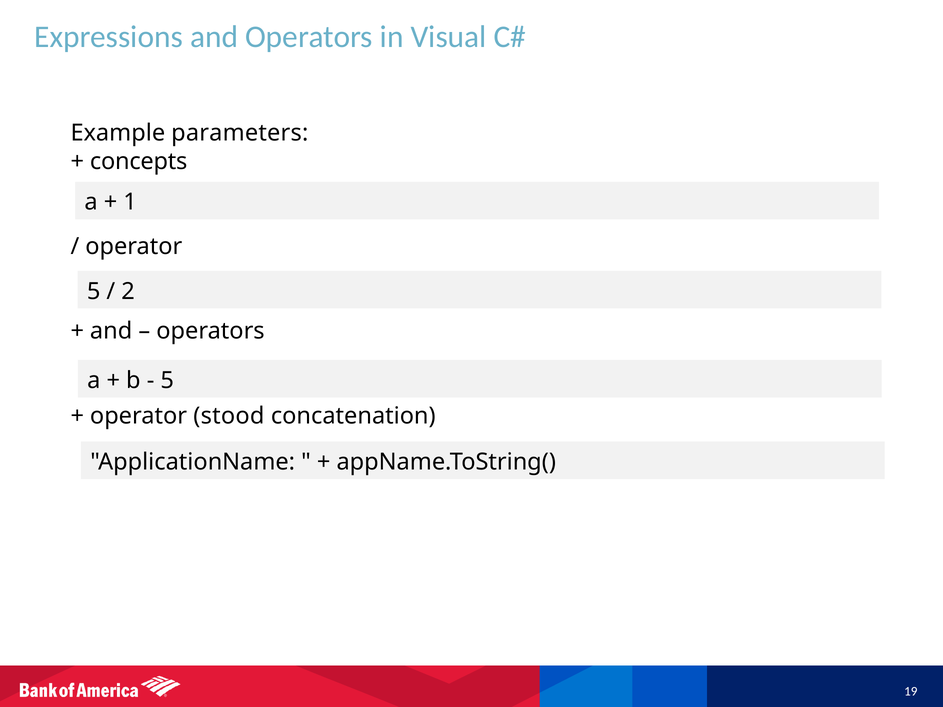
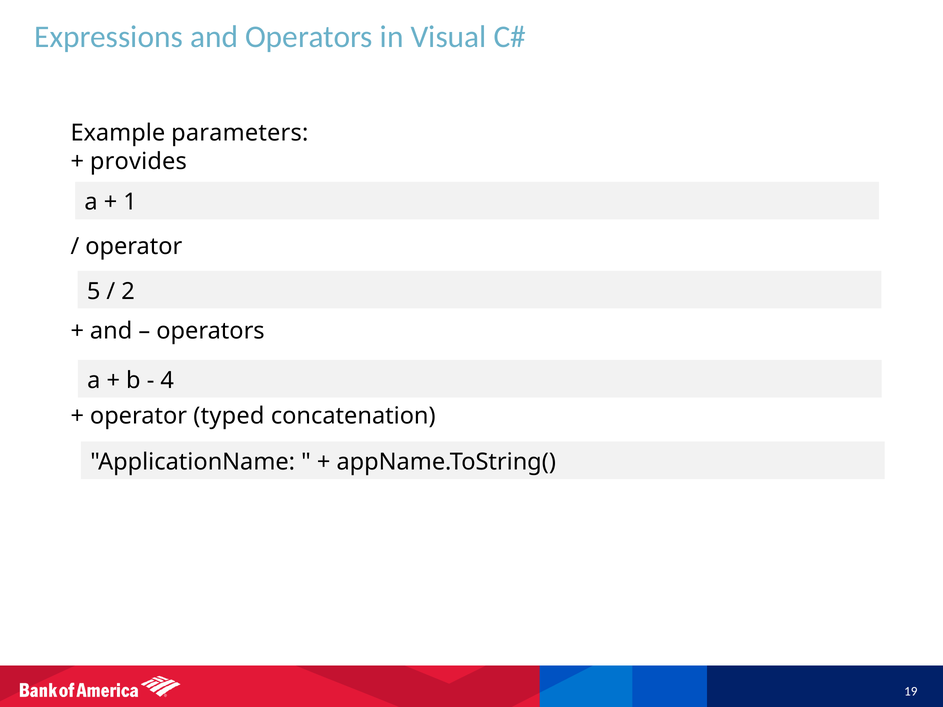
concepts: concepts -> provides (138, 162)
5: 5 -> 4 (167, 380)
stood: stood -> typed (229, 416)
